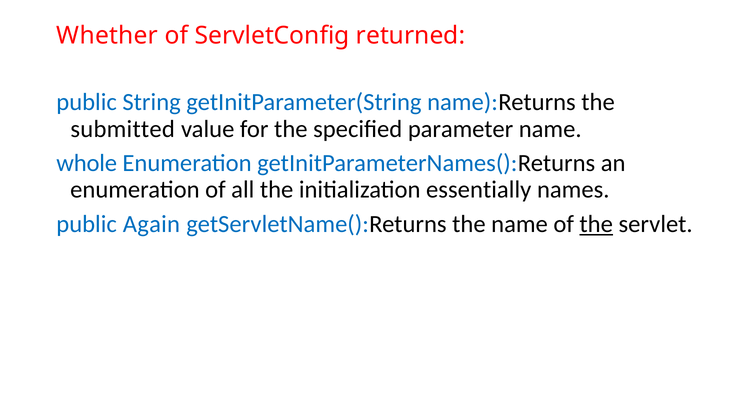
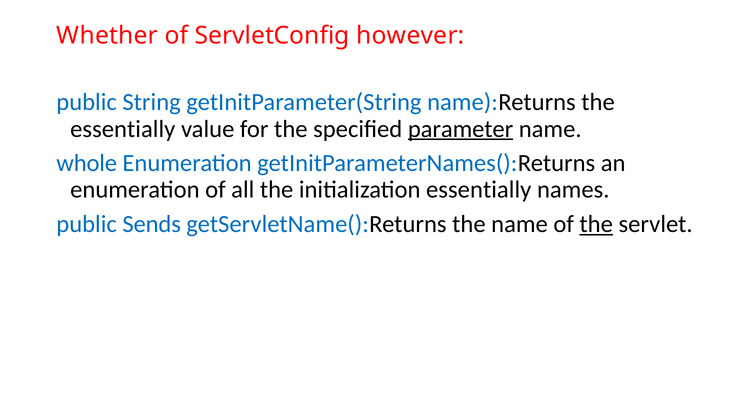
returned: returned -> however (410, 36)
submitted: submitted -> essentially (123, 129)
parameter underline: none -> present (461, 129)
Again: Again -> Sends (152, 224)
